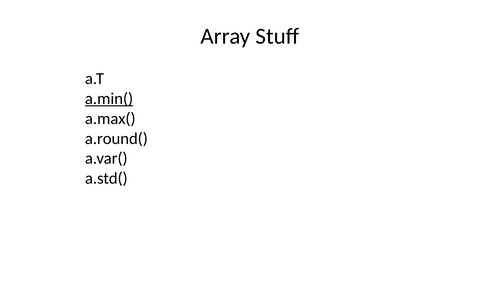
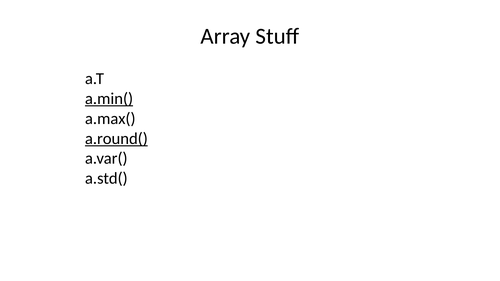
a.round( underline: none -> present (116, 139)
